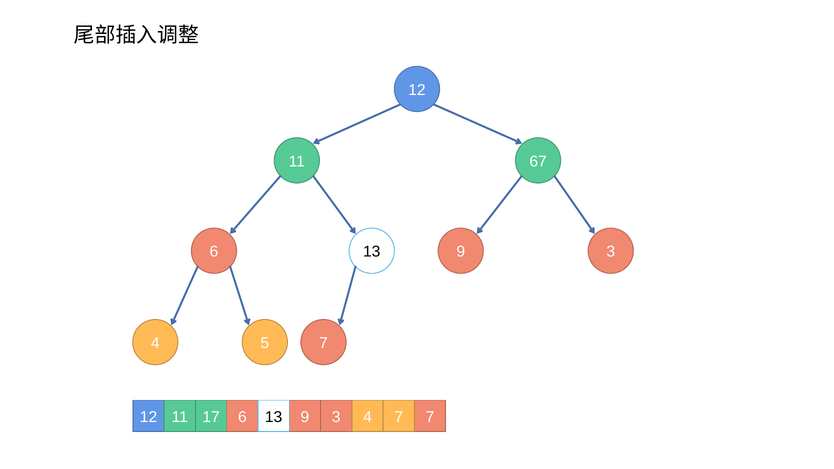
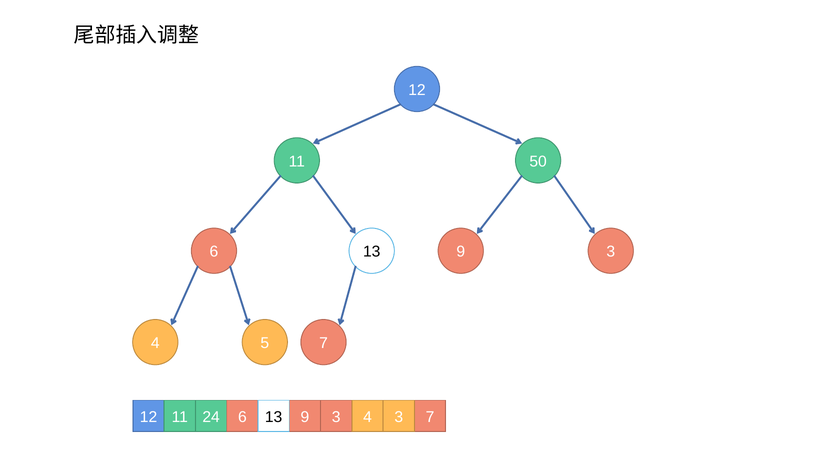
67: 67 -> 50 (538, 161)
17: 17 -> 24 (211, 417)
4 7: 7 -> 3 (399, 417)
